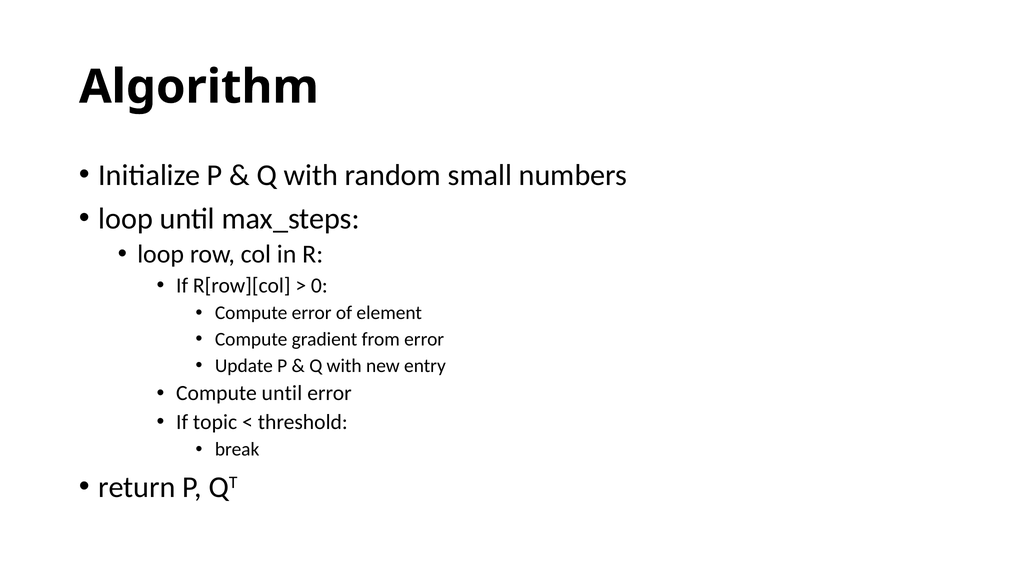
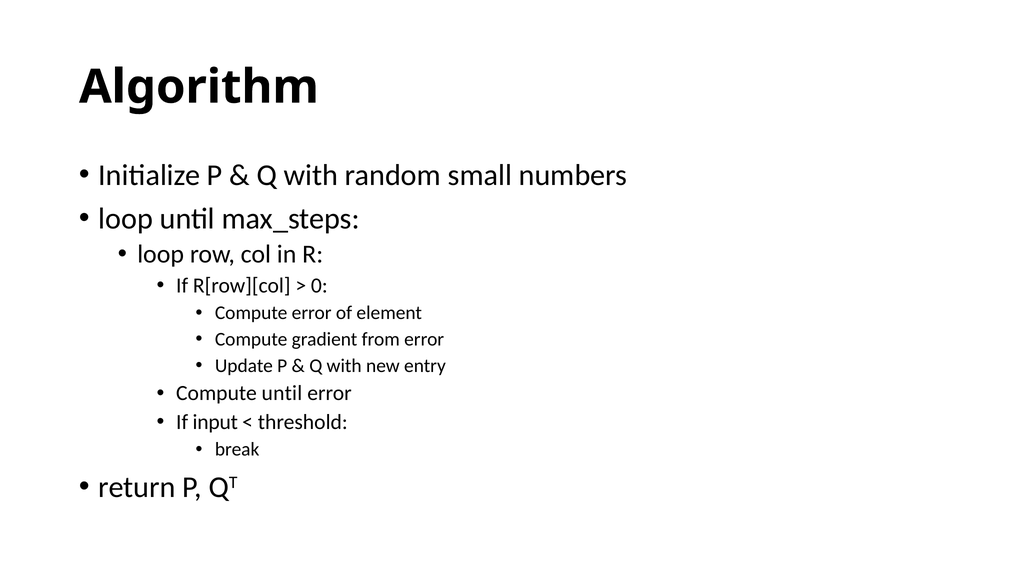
topic: topic -> input (215, 422)
